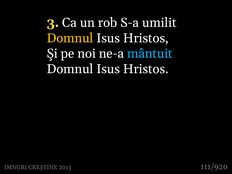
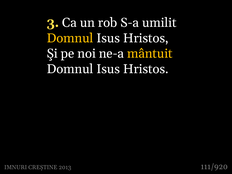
mântuit colour: light blue -> yellow (150, 54)
